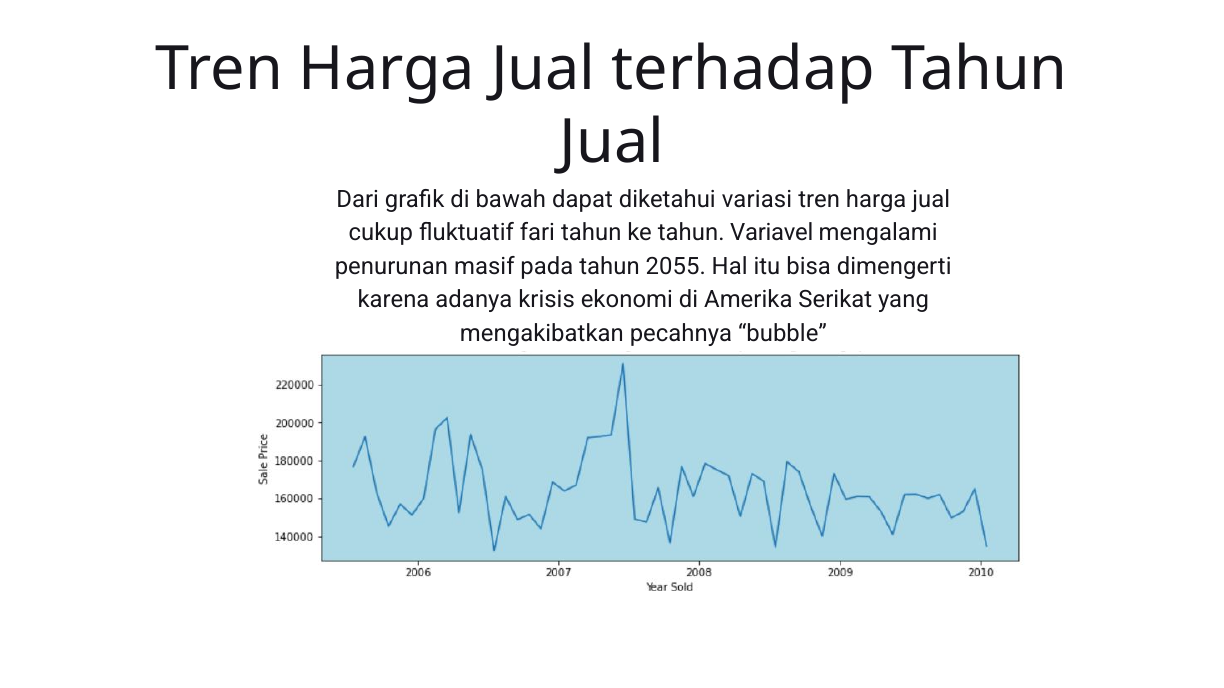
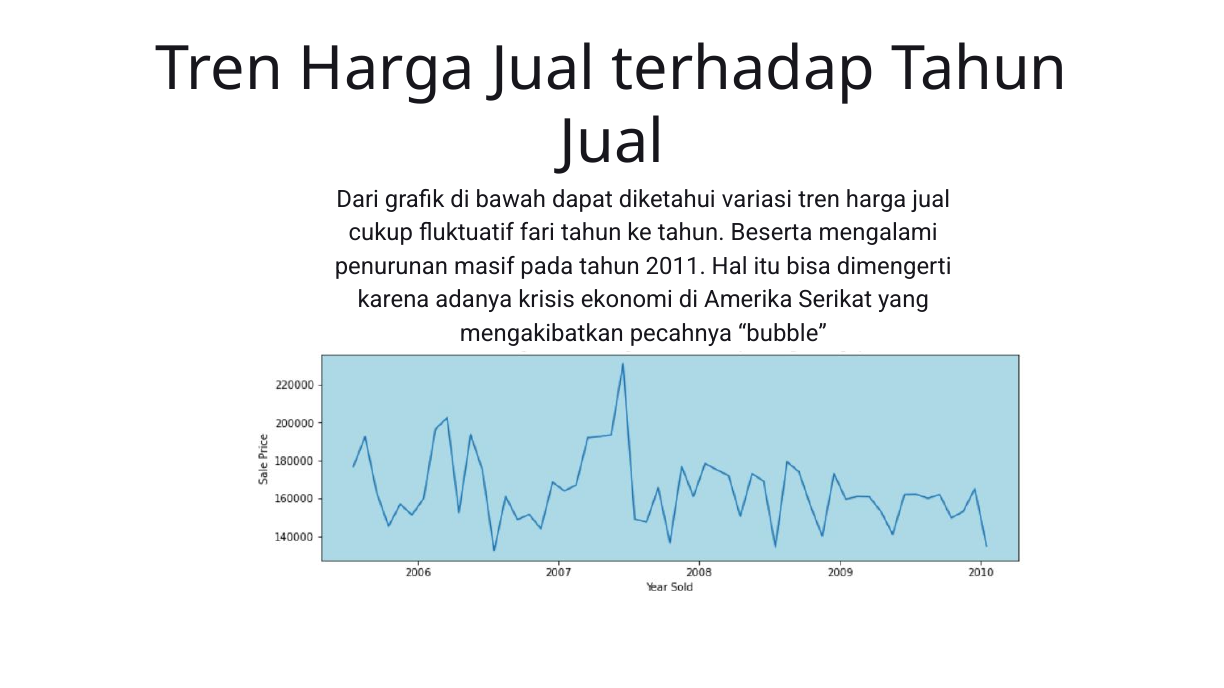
Variavel: Variavel -> Beserta (772, 233)
2055: 2055 -> 2011 (676, 267)
